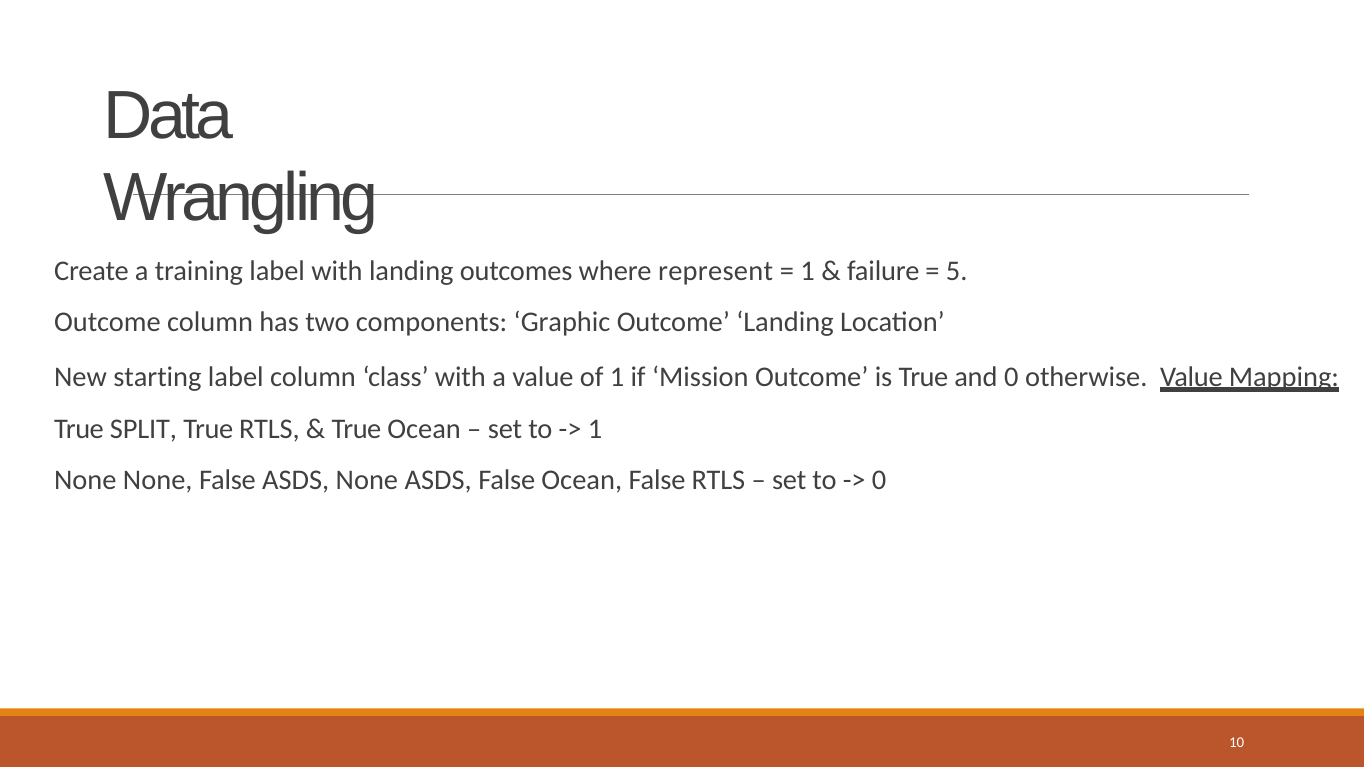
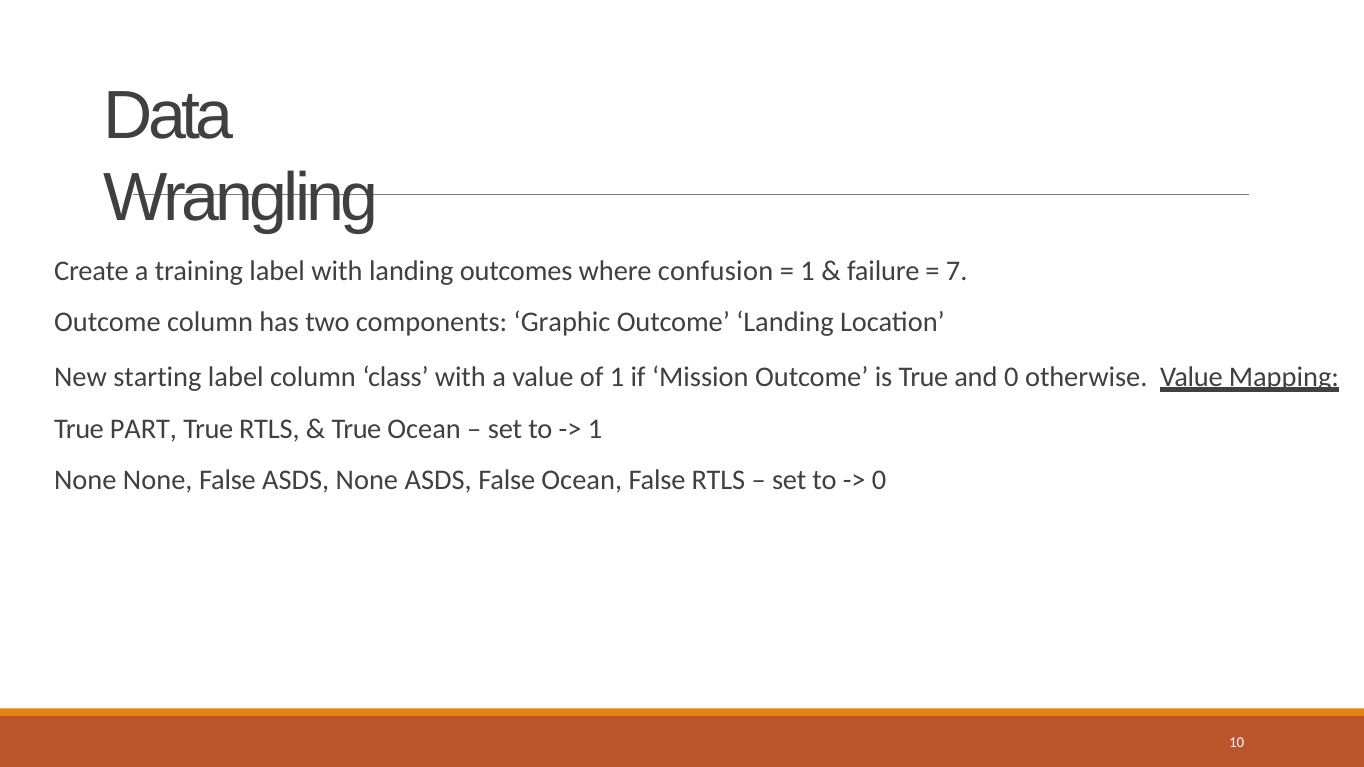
represent: represent -> confusion (716, 271)
5: 5 -> 7 (957, 271)
SPLIT: SPLIT -> PART (143, 430)
